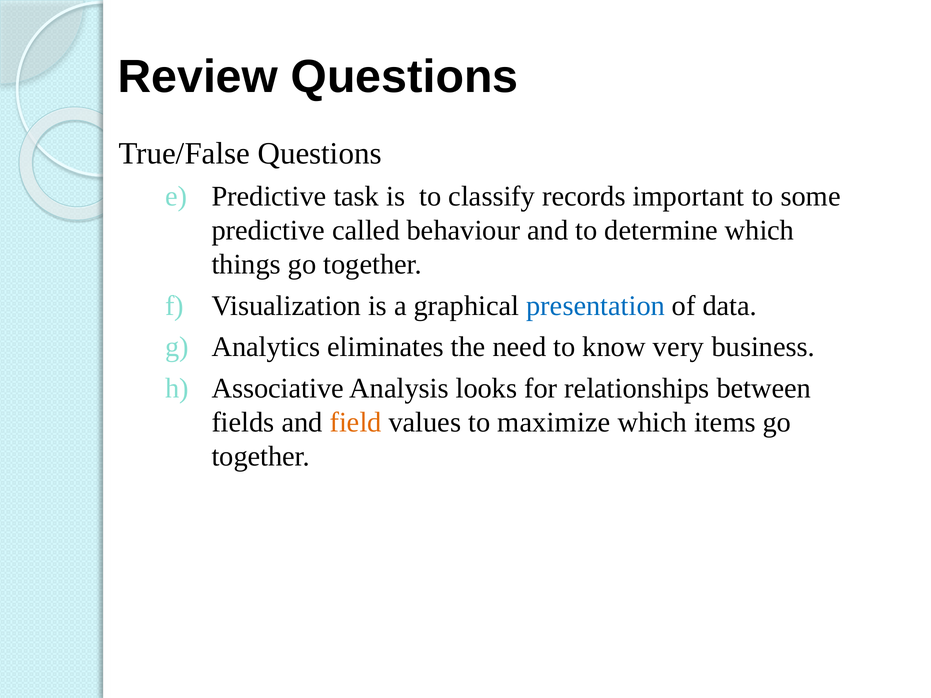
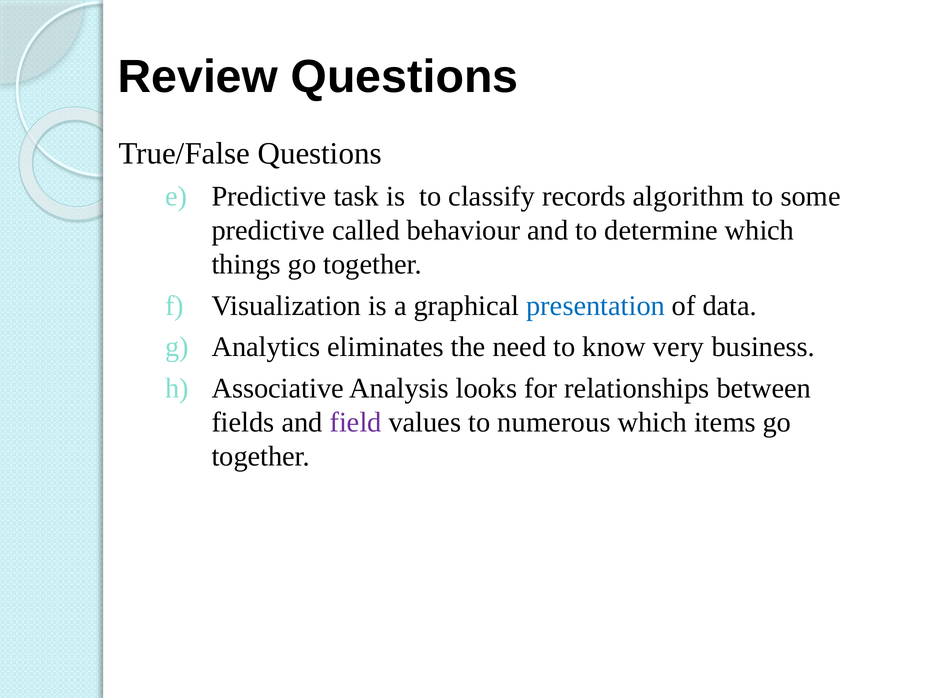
important: important -> algorithm (689, 196)
field colour: orange -> purple (356, 422)
maximize: maximize -> numerous (554, 422)
